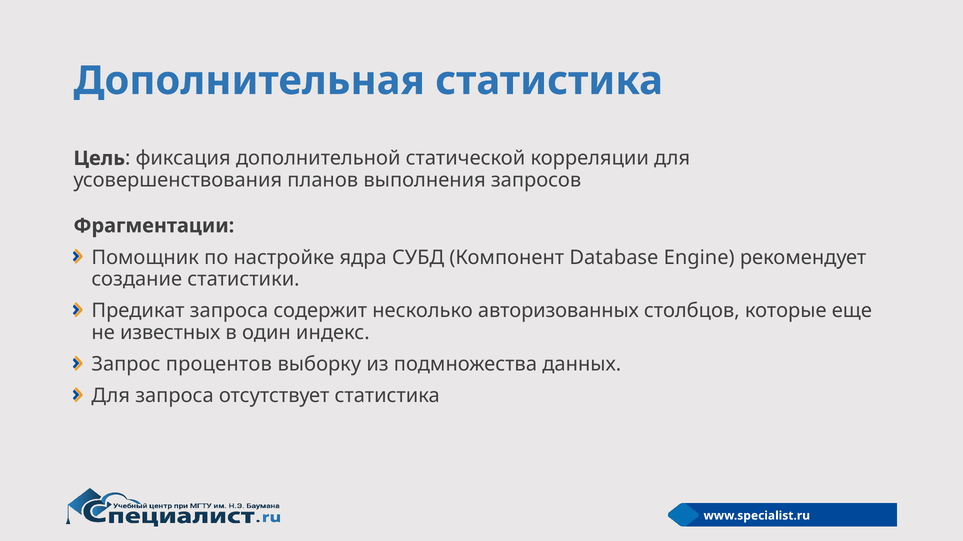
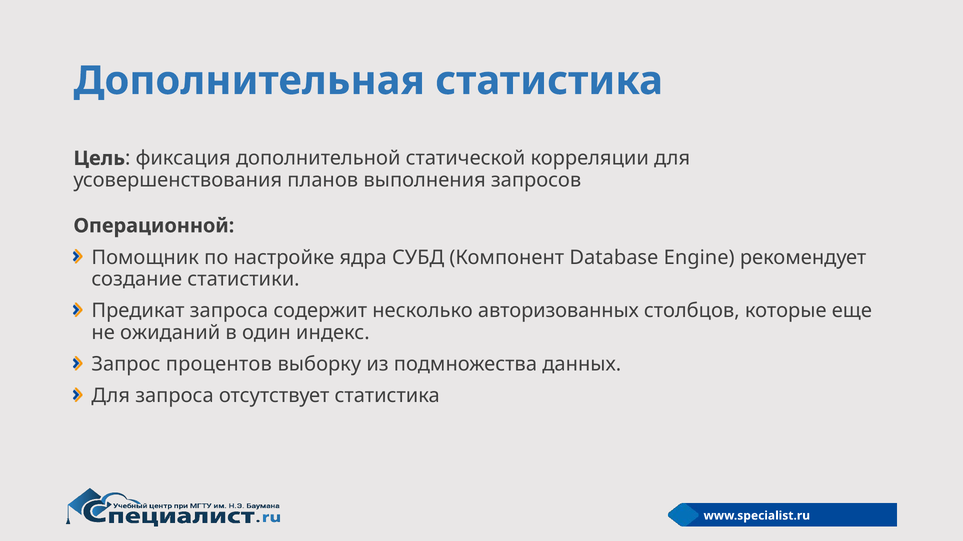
Фрагментации: Фрагментации -> Операционной (154, 226)
известных: известных -> ожиданий (170, 333)
